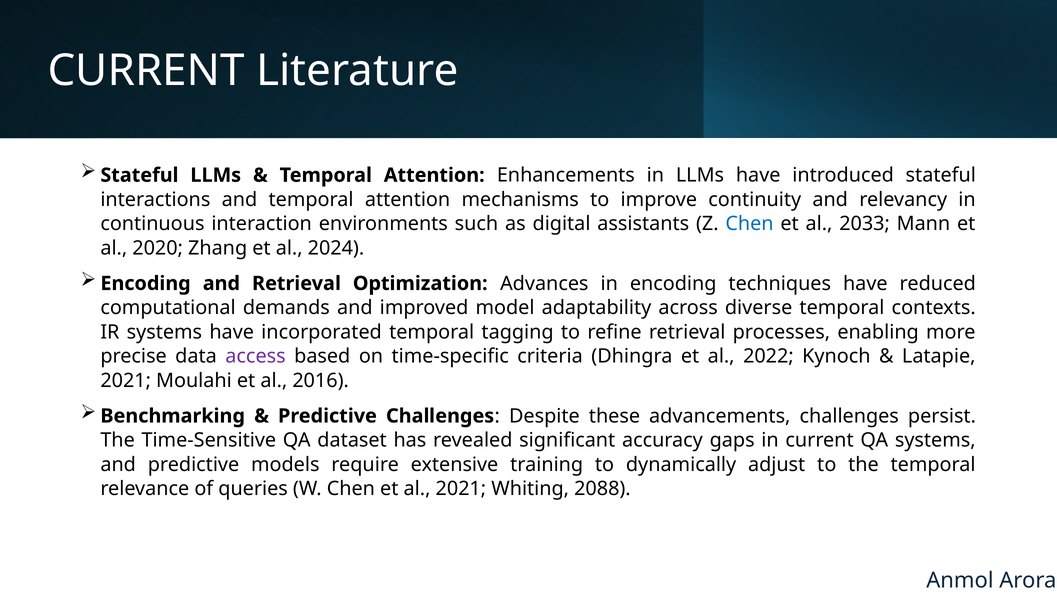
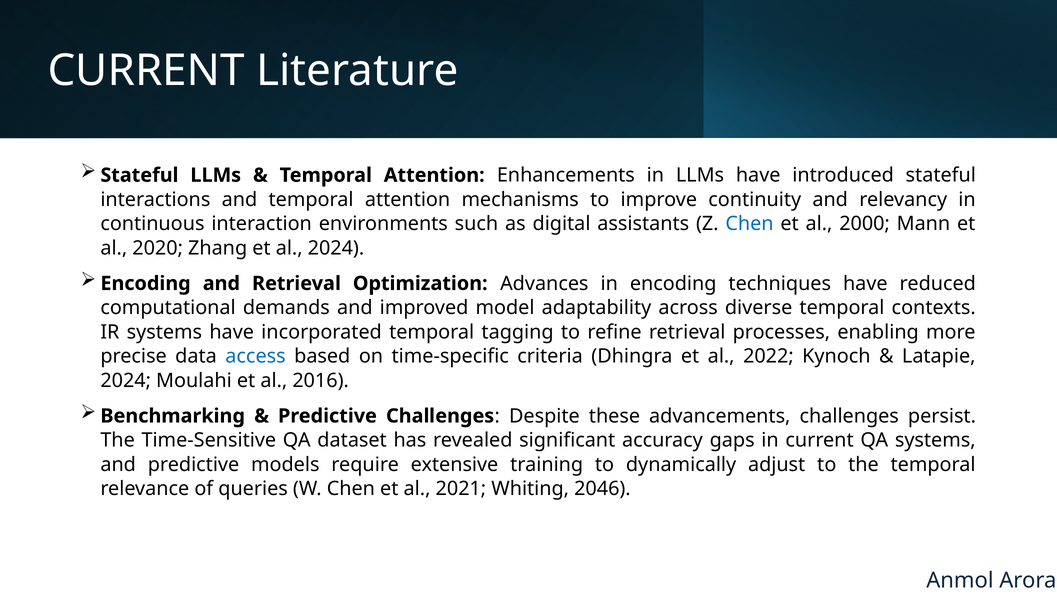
2033: 2033 -> 2000 (865, 224)
access colour: purple -> blue (256, 356)
2021: 2021 -> 2024 (126, 380)
2088: 2088 -> 2046 (602, 489)
